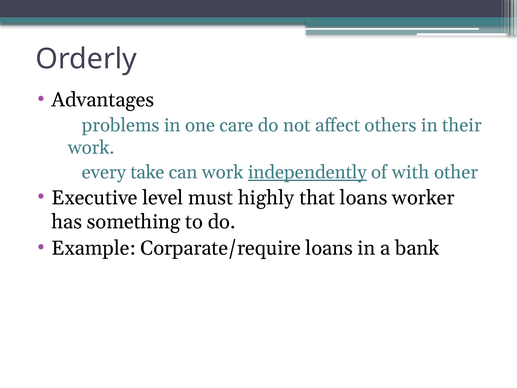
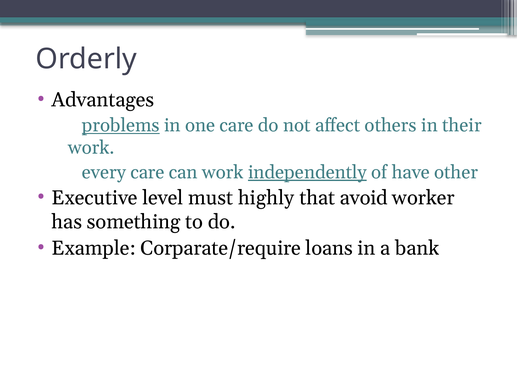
problems underline: none -> present (121, 125)
every take: take -> care (147, 172)
with: with -> have (411, 172)
that loans: loans -> avoid (364, 198)
